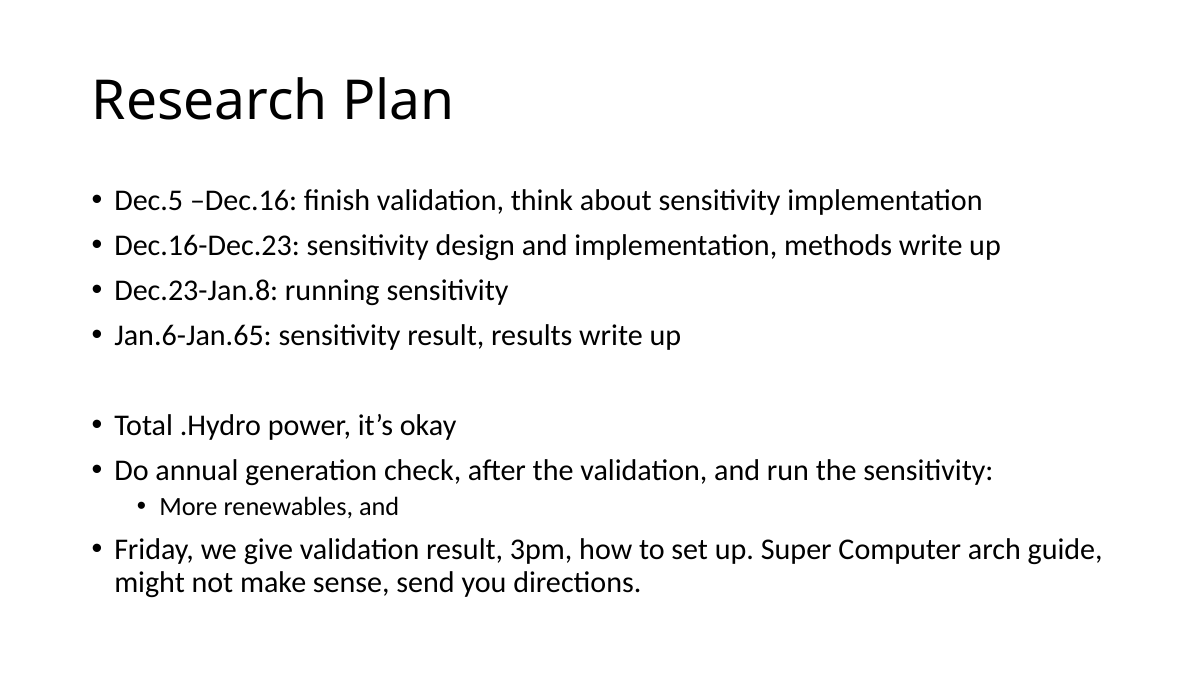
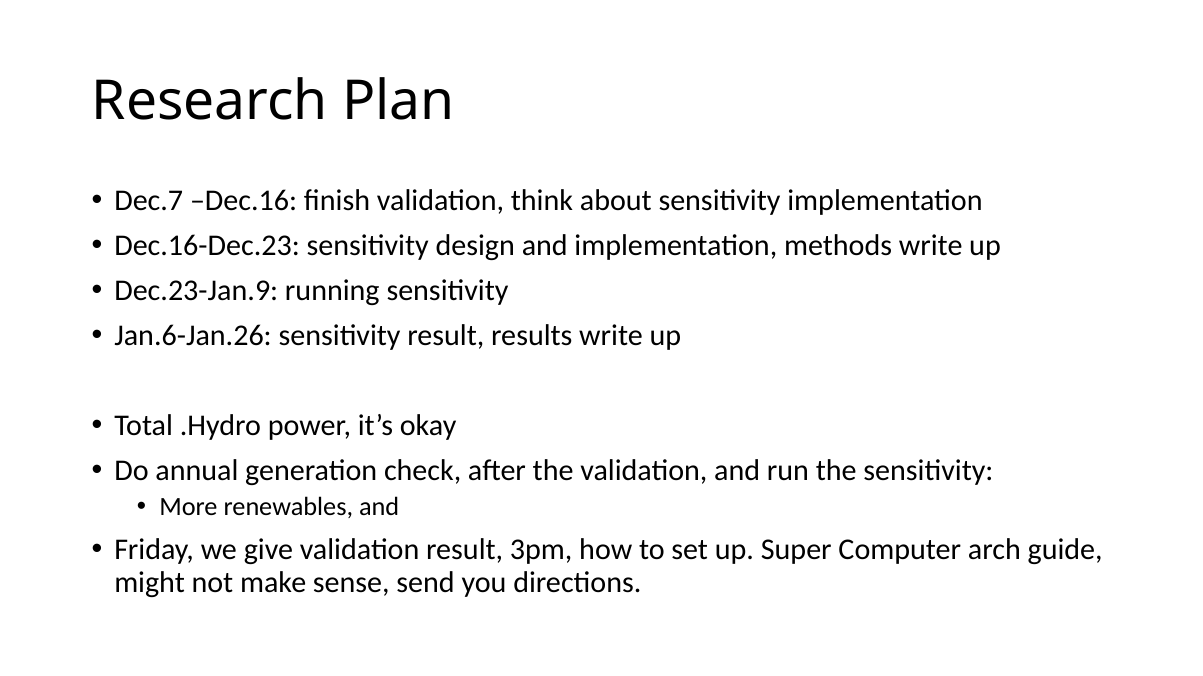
Dec.5: Dec.5 -> Dec.7 (149, 201)
Dec.23-Jan.8: Dec.23-Jan.8 -> Dec.23-Jan.9 (196, 291)
Jan.6-Jan.65: Jan.6-Jan.65 -> Jan.6-Jan.26 (193, 336)
